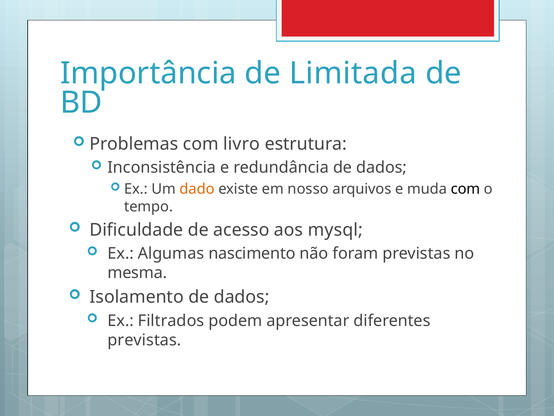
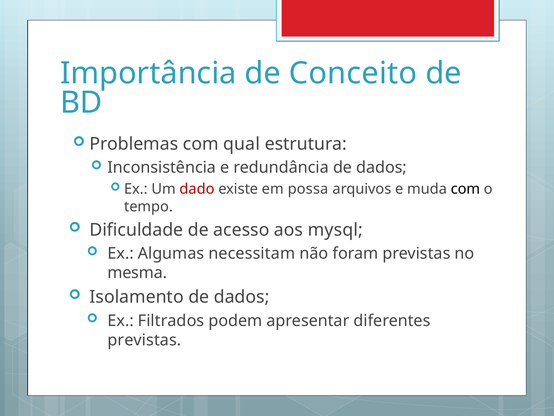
Limitada: Limitada -> Conceito (353, 73)
livro: livro -> qual (242, 144)
dado colour: orange -> red (197, 189)
nosso: nosso -> possa (308, 189)
nascimento: nascimento -> necessitam (252, 253)
